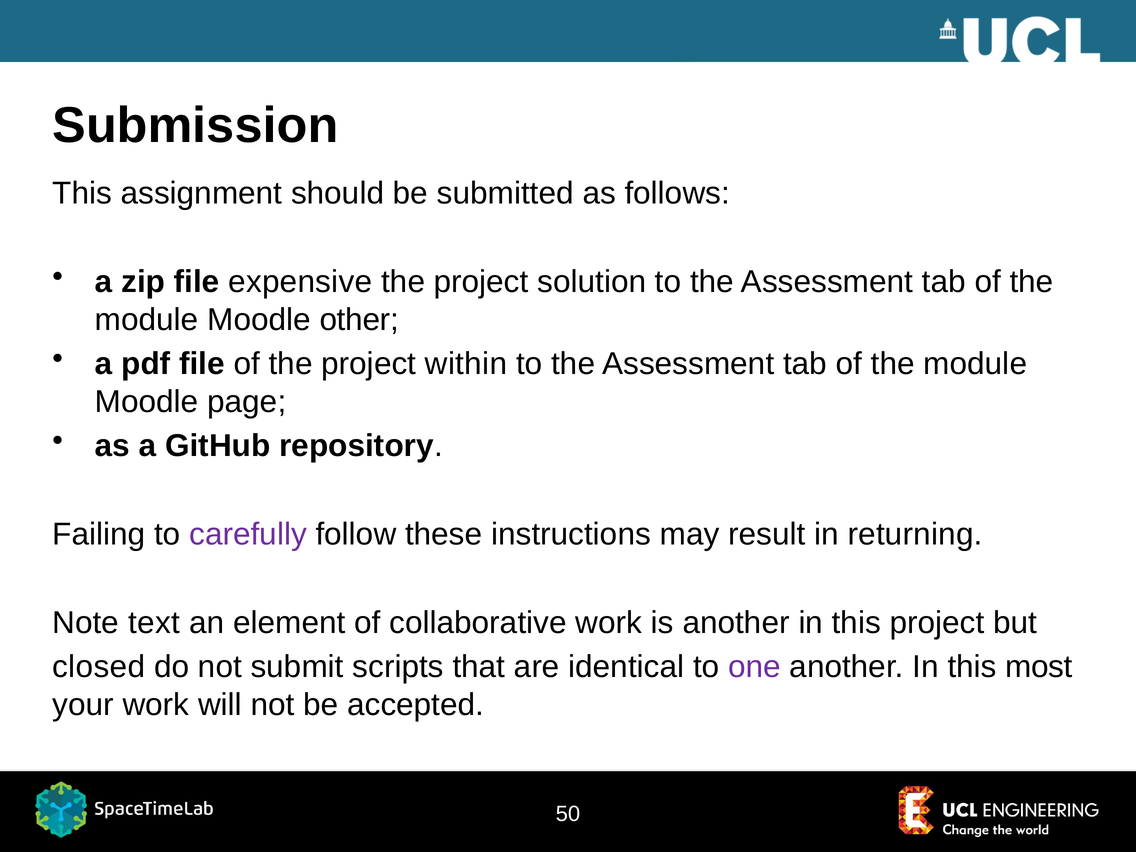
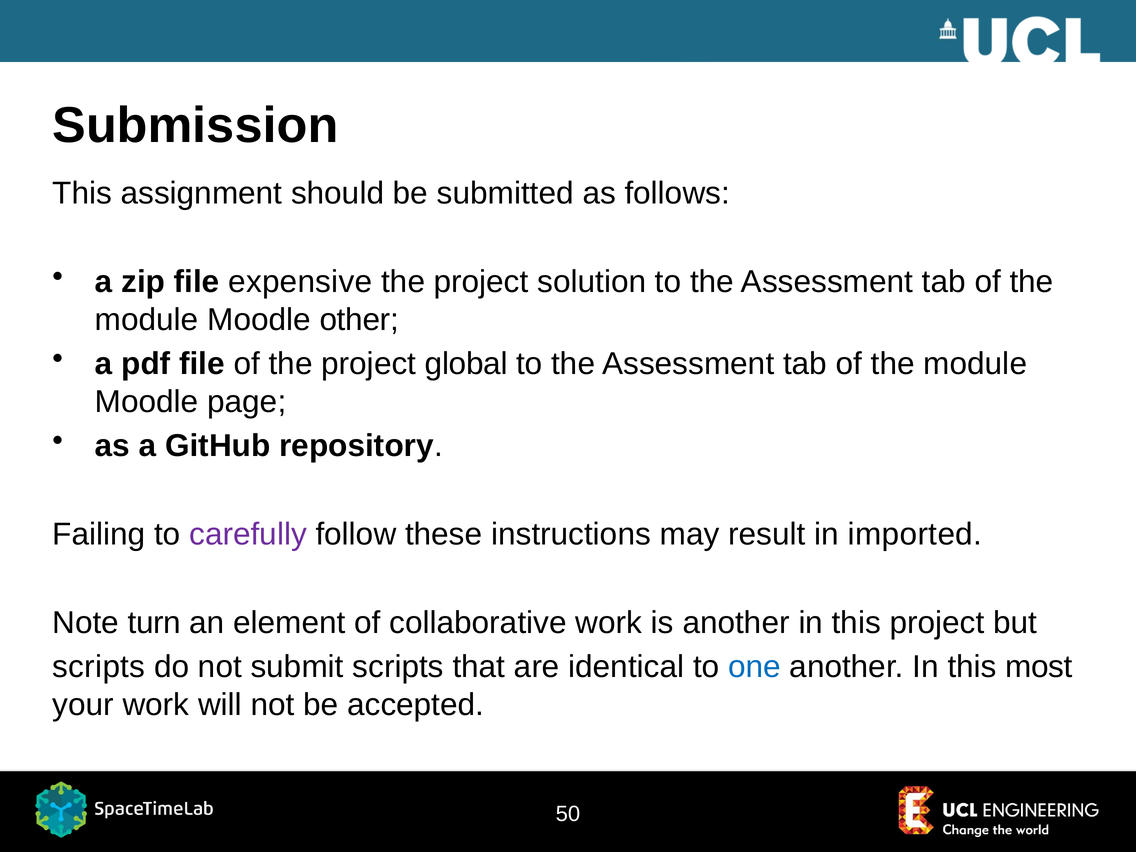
within: within -> global (466, 364)
returning: returning -> imported (915, 534)
text: text -> turn (154, 623)
closed: closed -> scripts (99, 667)
one colour: purple -> blue (754, 667)
